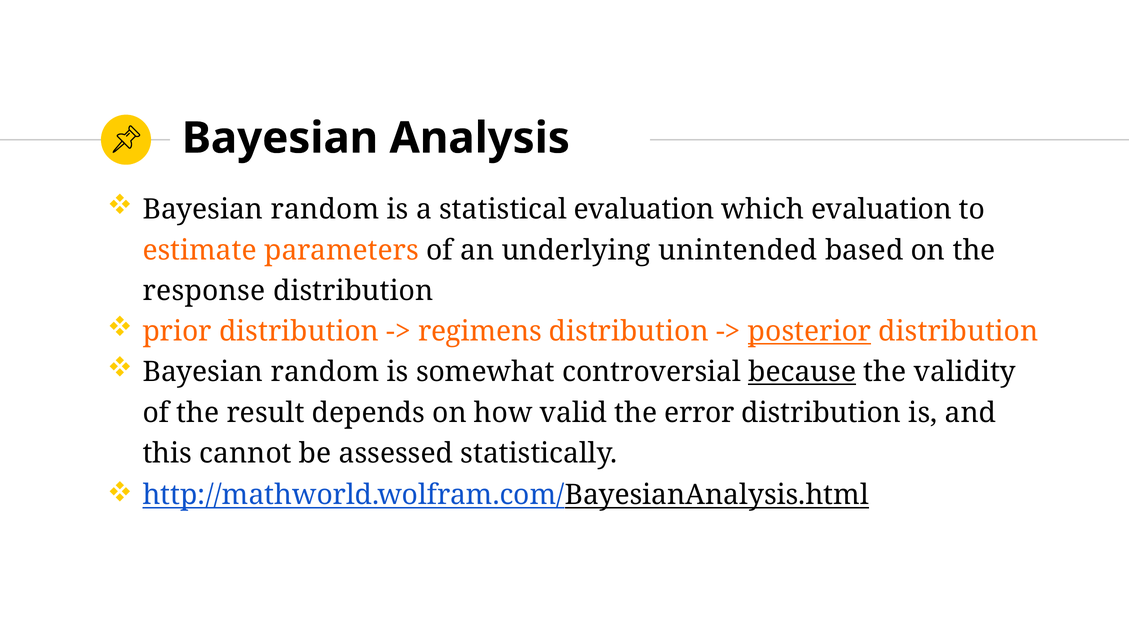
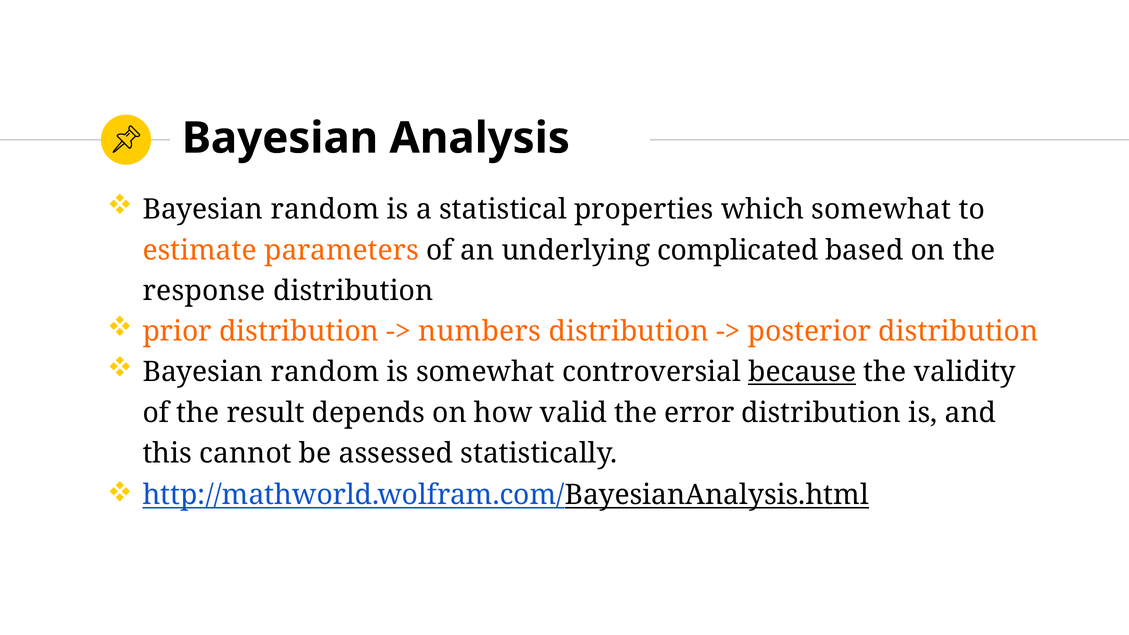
statistical evaluation: evaluation -> properties (644, 210)
which evaluation: evaluation -> somewhat (881, 210)
unintended: unintended -> complicated (738, 250)
regimens: regimens -> numbers (480, 332)
posterior underline: present -> none (810, 332)
